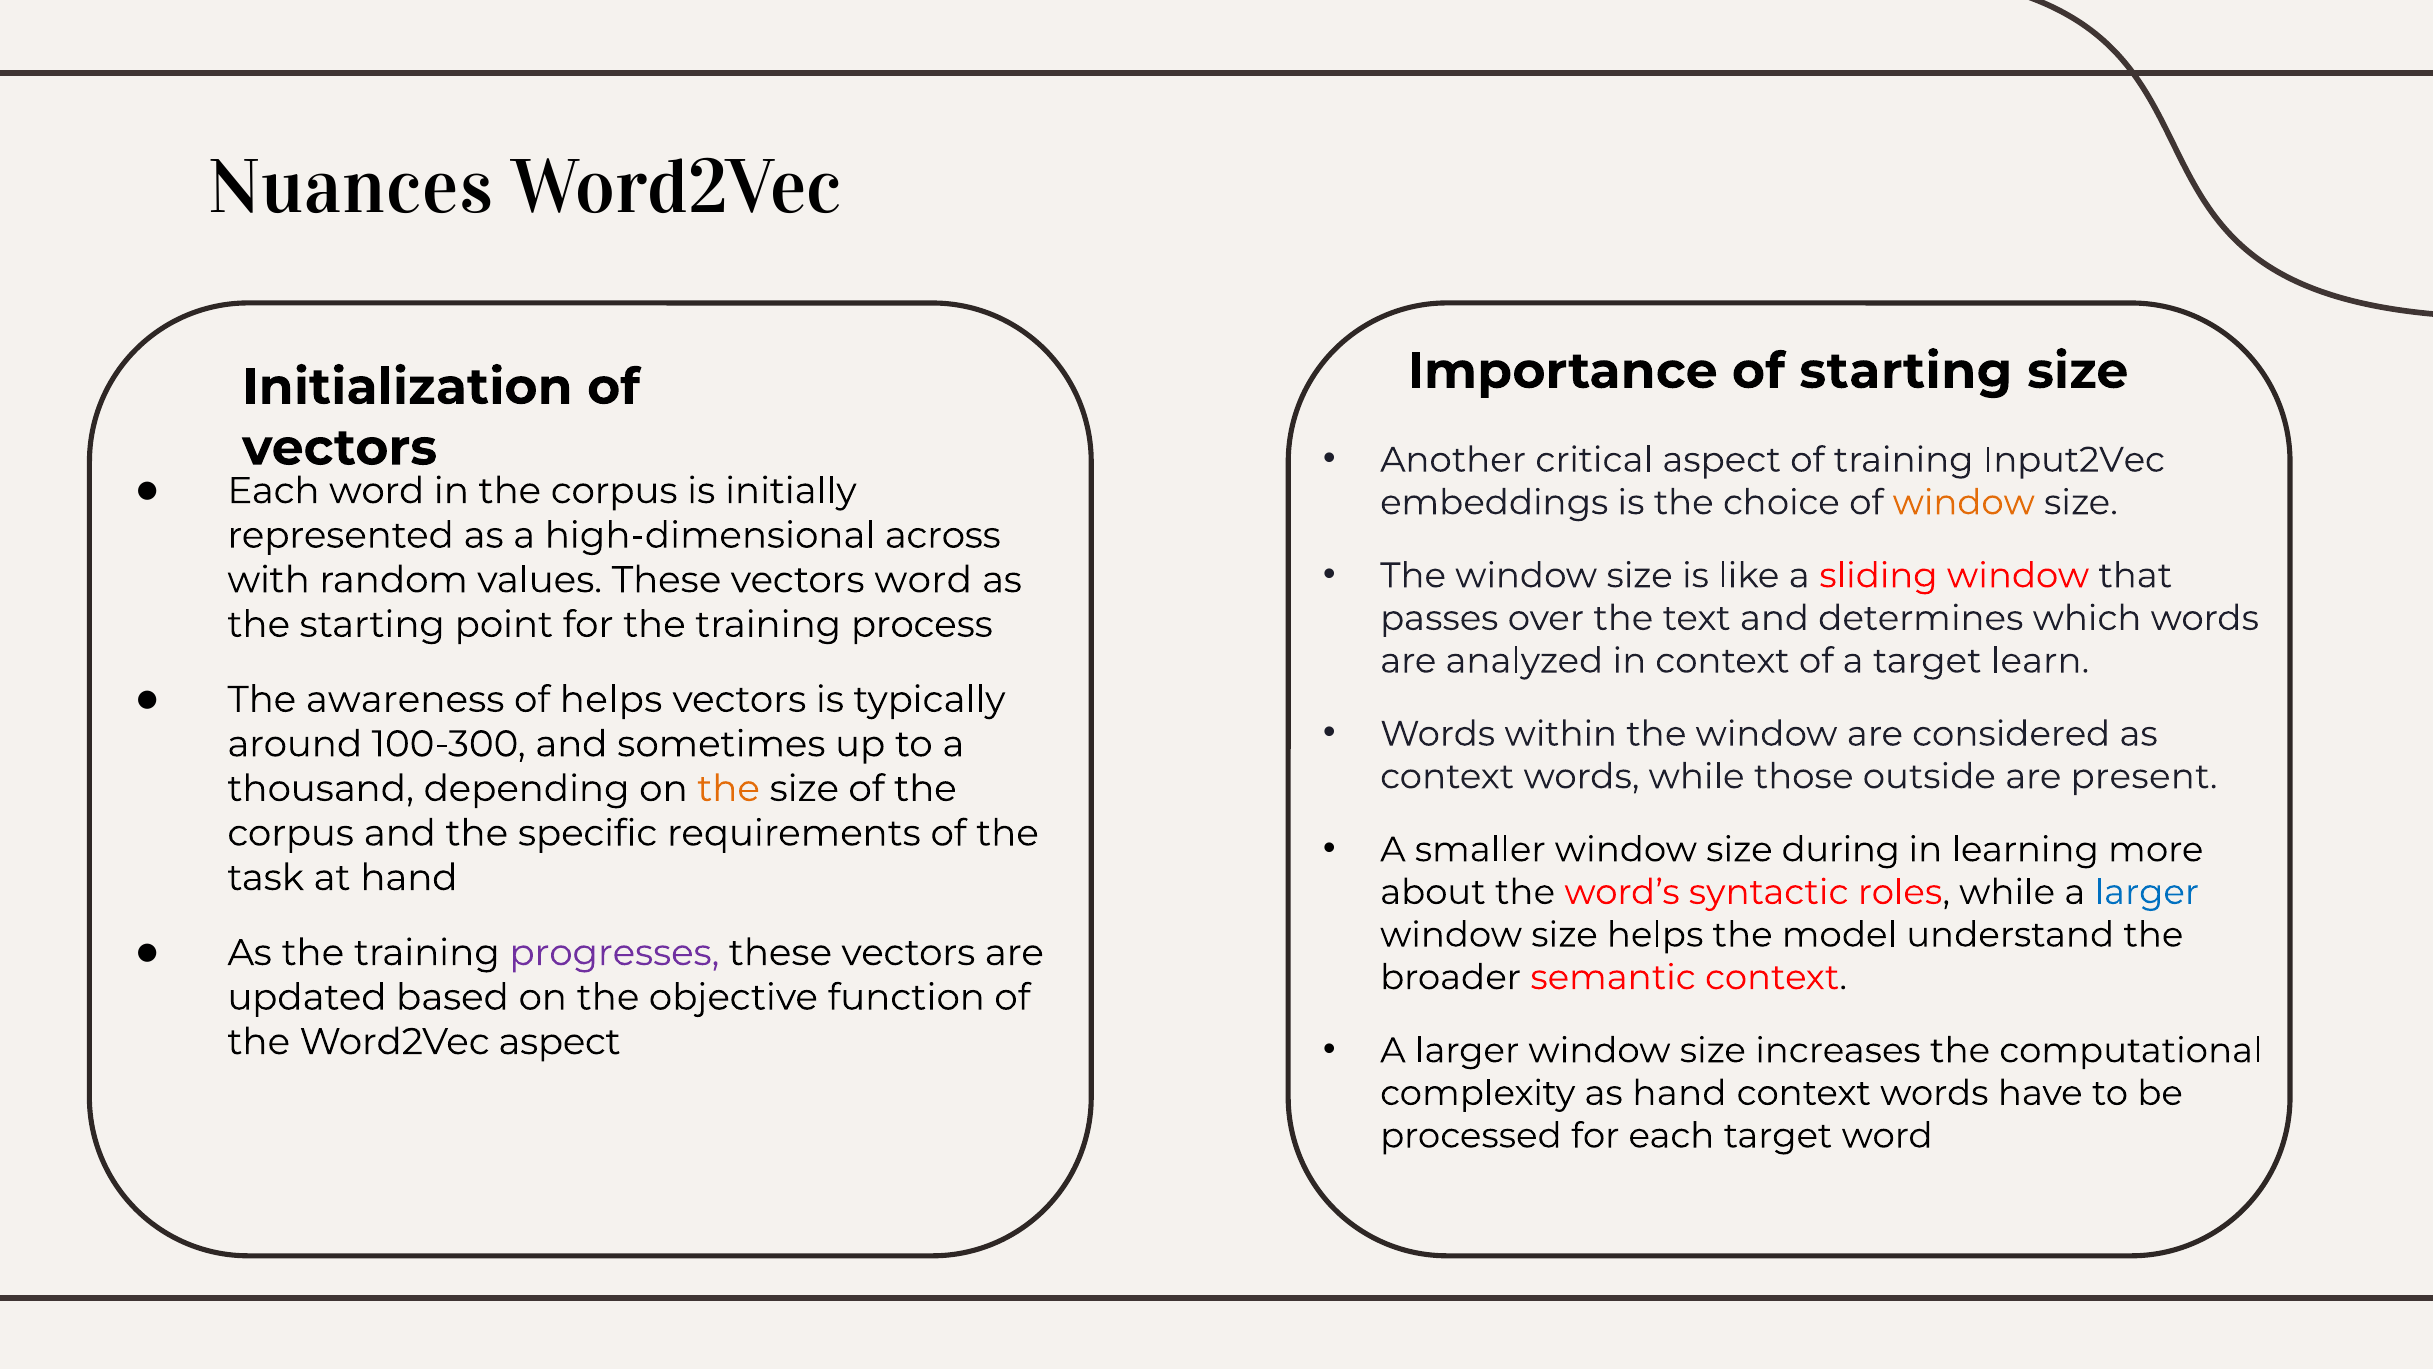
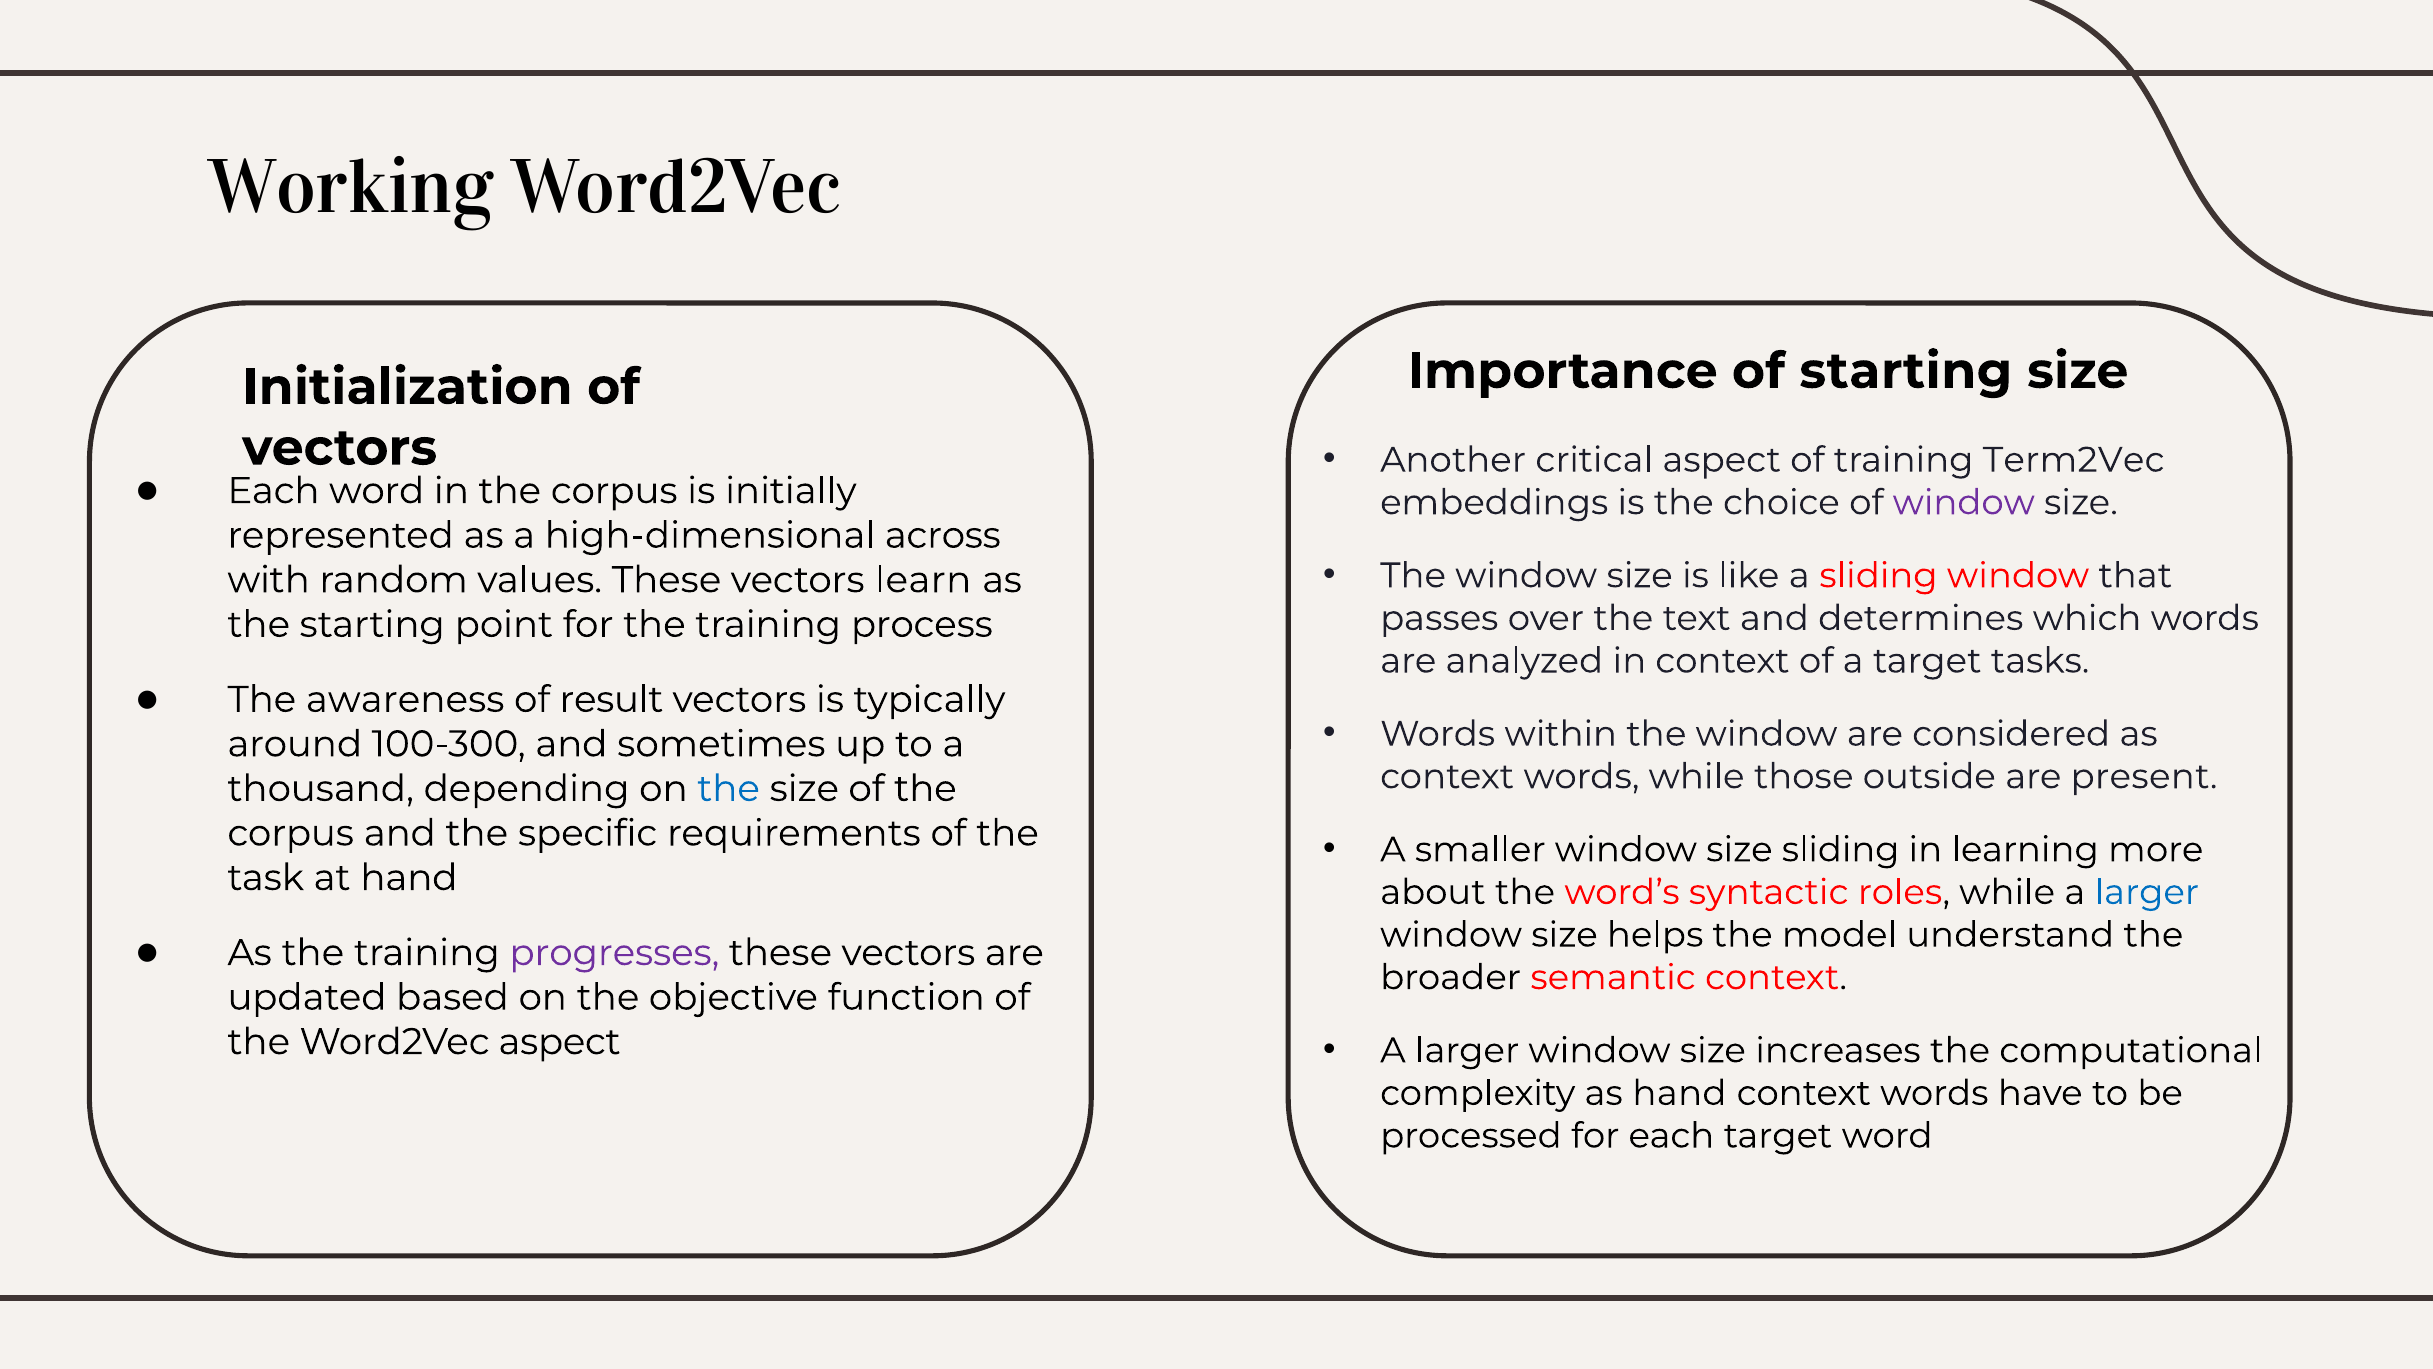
Nuances: Nuances -> Working (351, 188)
Input2Vec: Input2Vec -> Term2Vec (2074, 460)
window colour: orange -> purple (1964, 502)
vectors word: word -> learn (923, 580)
learn: learn -> tasks (2040, 661)
of helps: helps -> result (611, 699)
the colour: orange -> blue (729, 788)
size during: during -> sliding (1841, 849)
